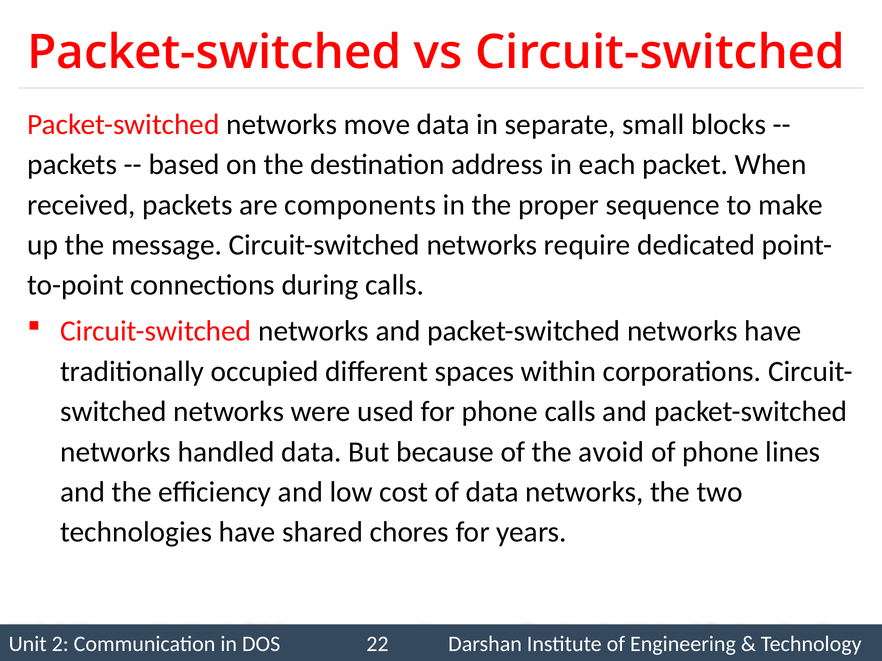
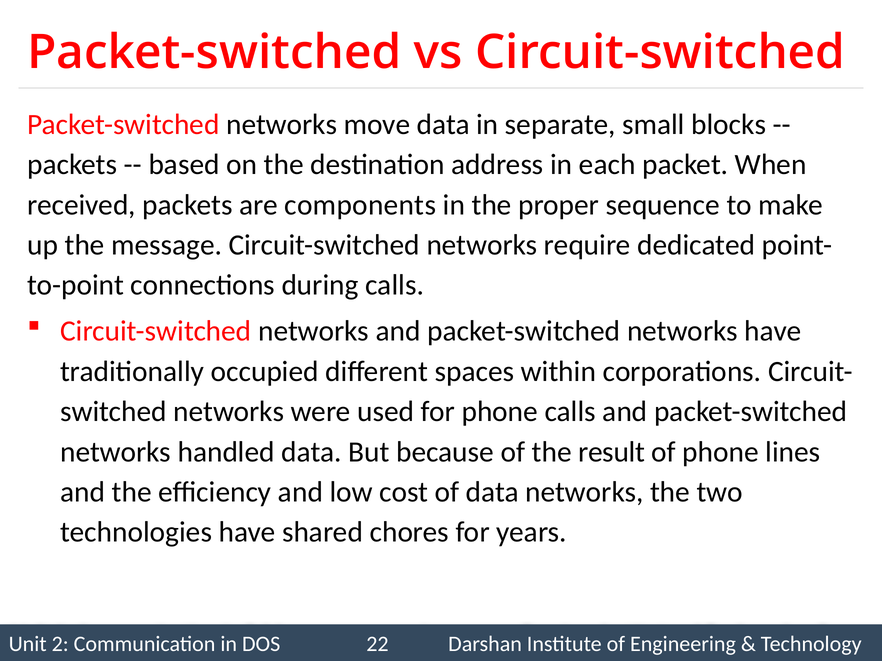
avoid: avoid -> result (612, 452)
